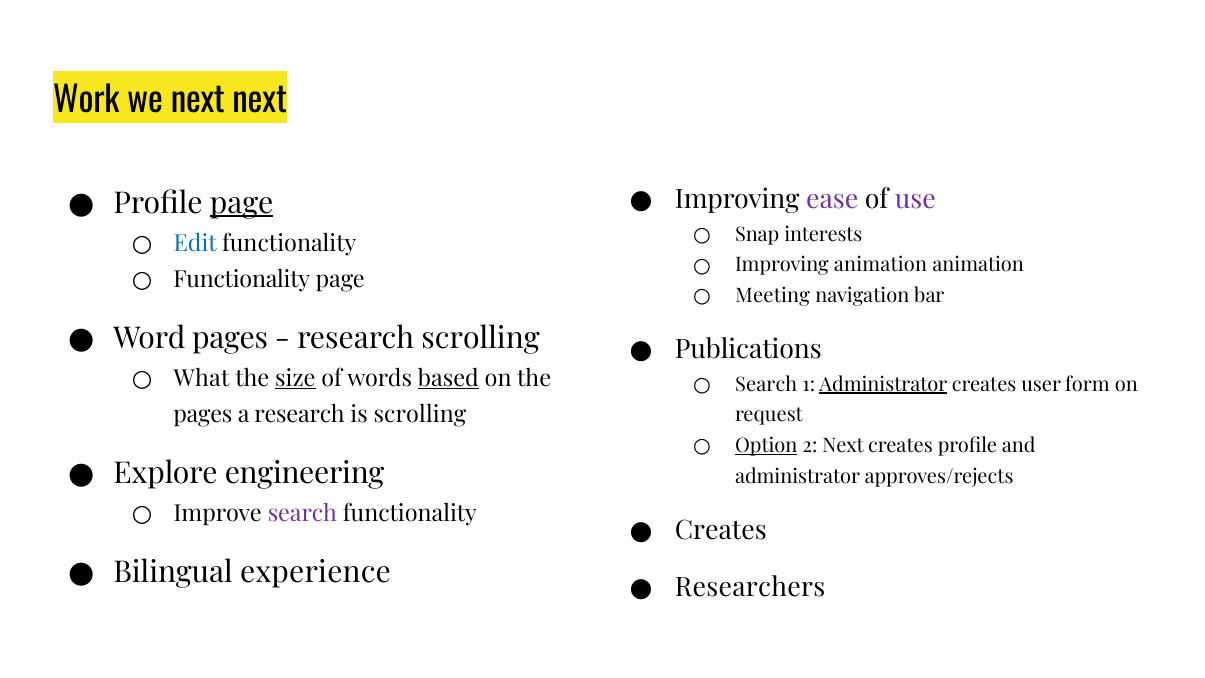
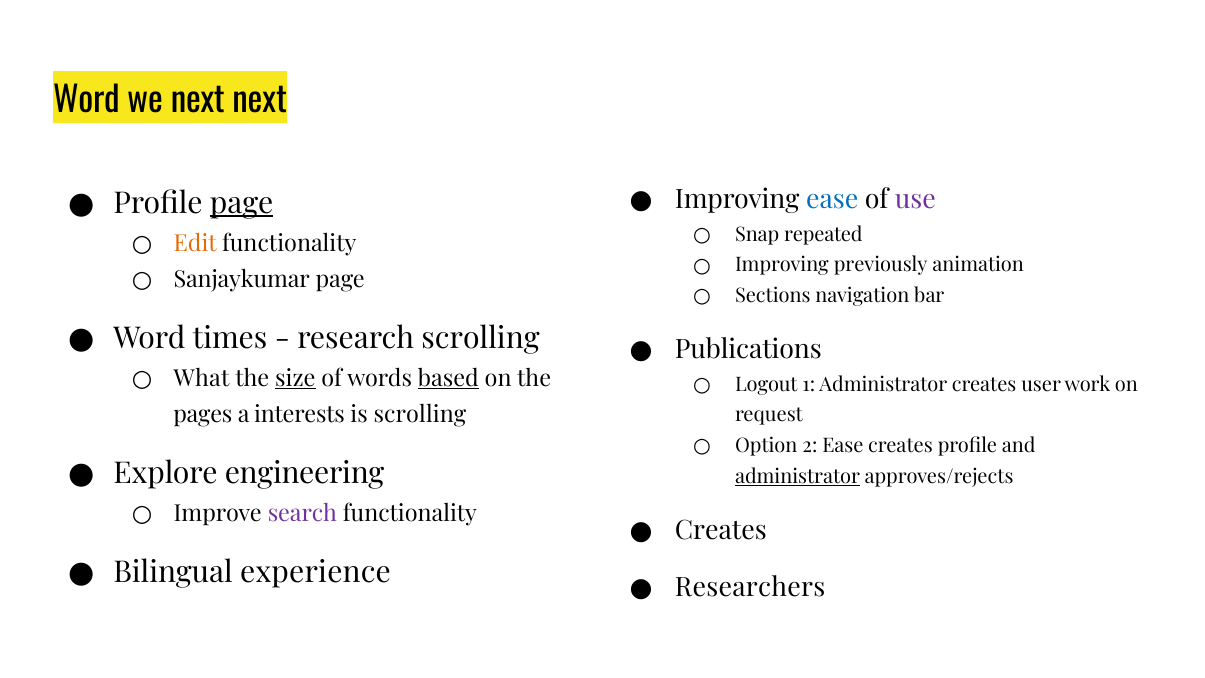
Work: Work -> Word (86, 101)
ease colour: purple -> blue (832, 200)
interests: interests -> repeated (823, 235)
Edit colour: blue -> orange (195, 243)
Improving animation: animation -> previously (881, 265)
Functionality: Functionality -> Sanjaykumar (242, 279)
Meeting: Meeting -> Sections (773, 296)
Word pages: pages -> times (230, 338)
Search: Search -> Logout (766, 384)
Administrator underline: present -> none (883, 384)
form: form -> work (1088, 384)
a research: research -> interests (300, 414)
Option underline: present -> none (766, 446)
2 Next: Next -> Ease (843, 446)
administrator underline: none -> present (798, 476)
